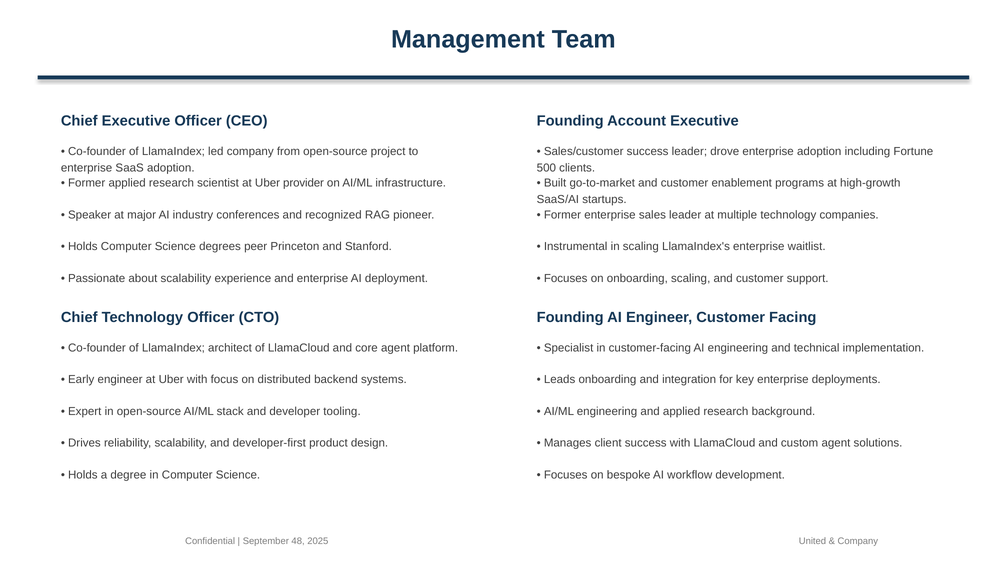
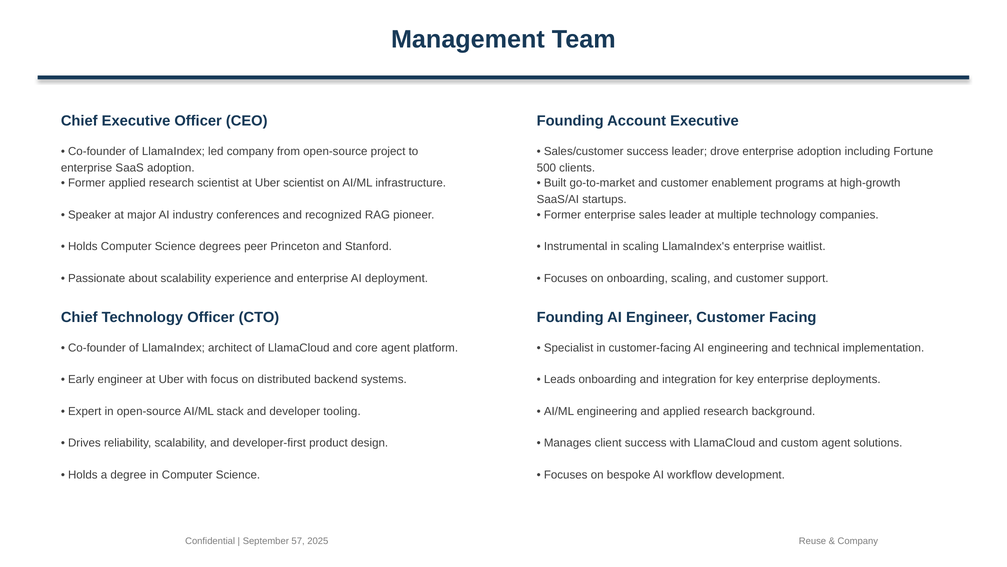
Uber provider: provider -> scientist (304, 183)
48: 48 -> 57 (298, 541)
United: United -> Reuse (812, 541)
